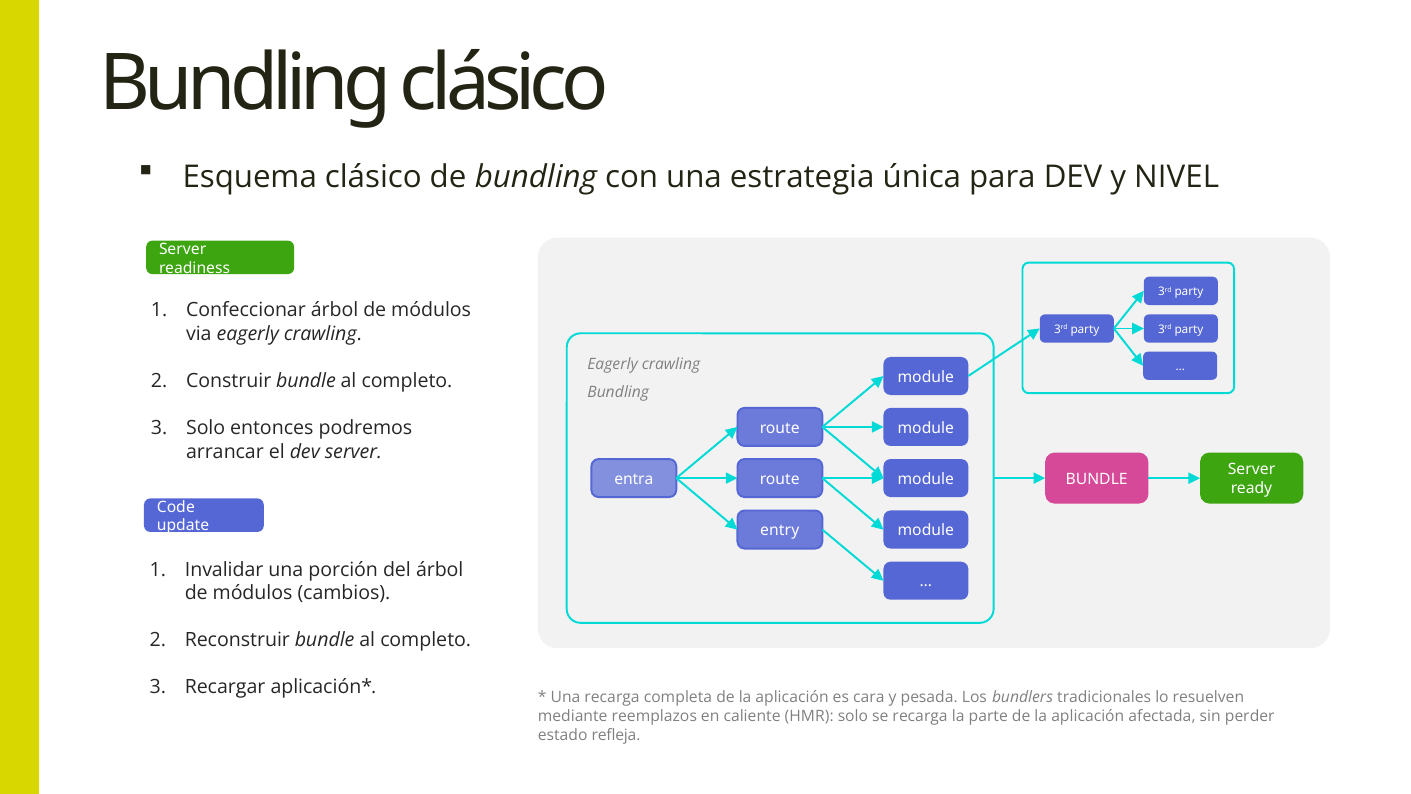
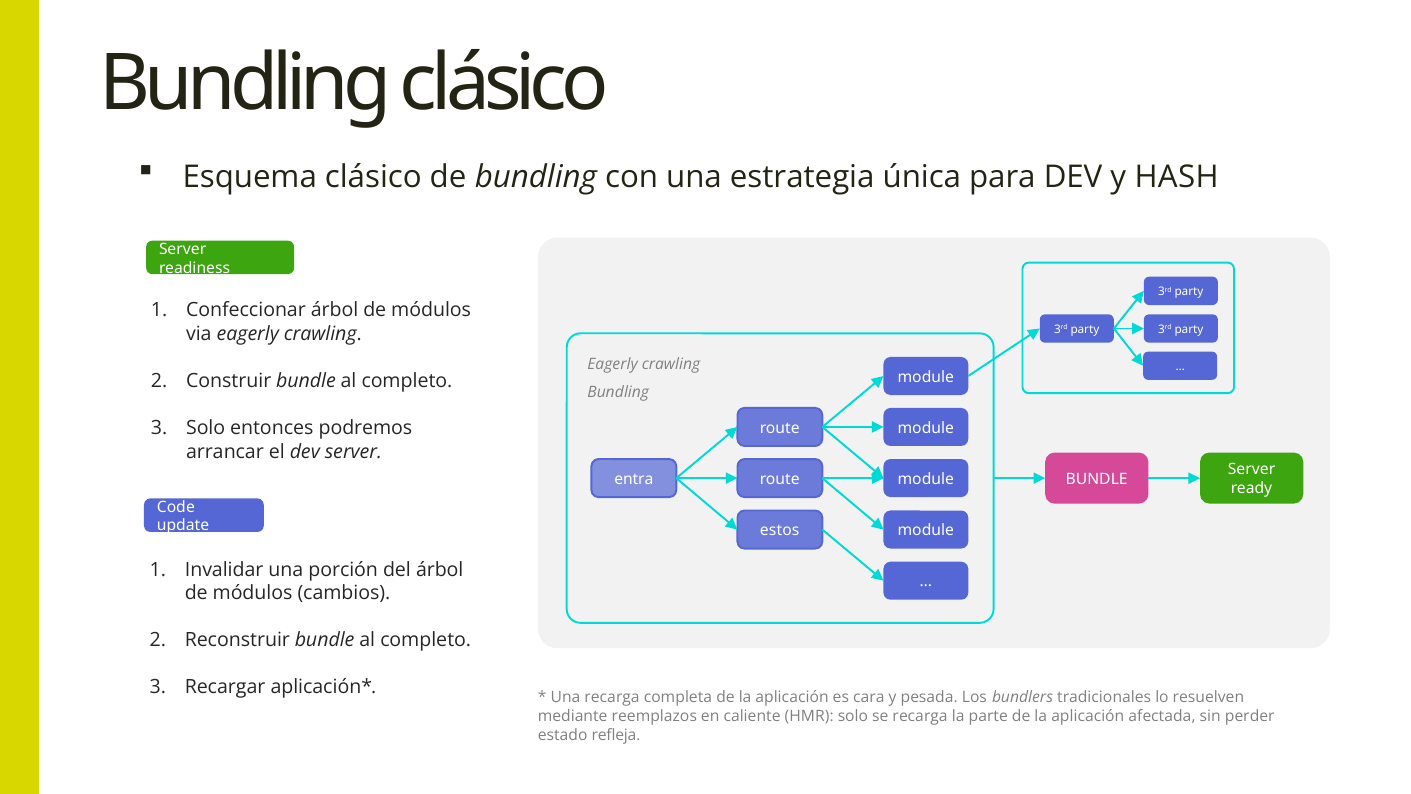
NIVEL: NIVEL -> HASH (1177, 177)
entry: entry -> estos (780, 530)
